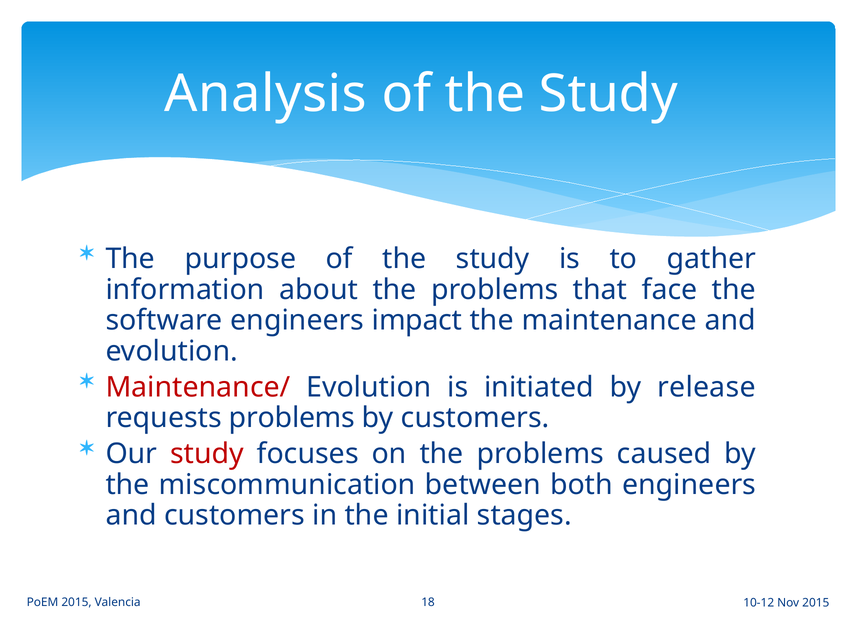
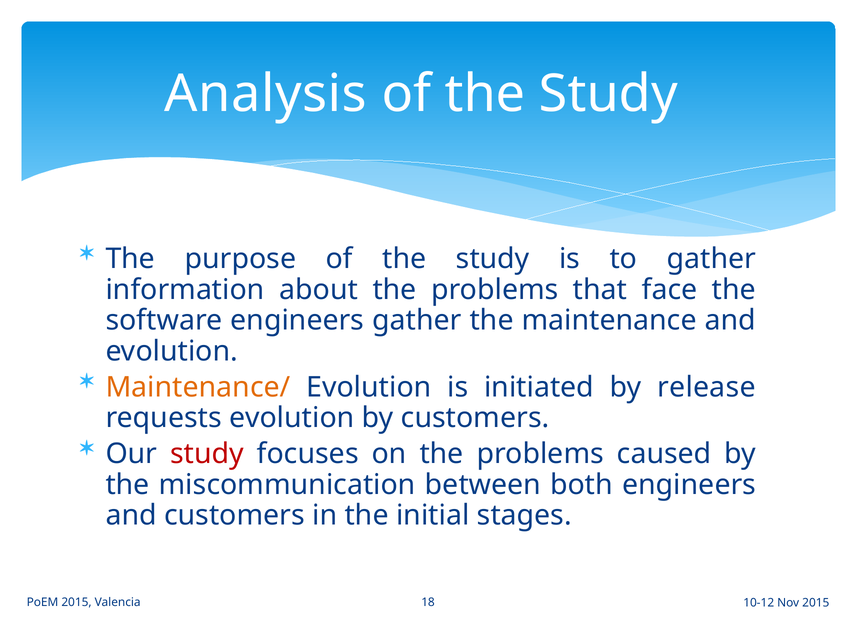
engineers impact: impact -> gather (417, 320)
Maintenance/ colour: red -> orange (198, 387)
requests problems: problems -> evolution (292, 418)
